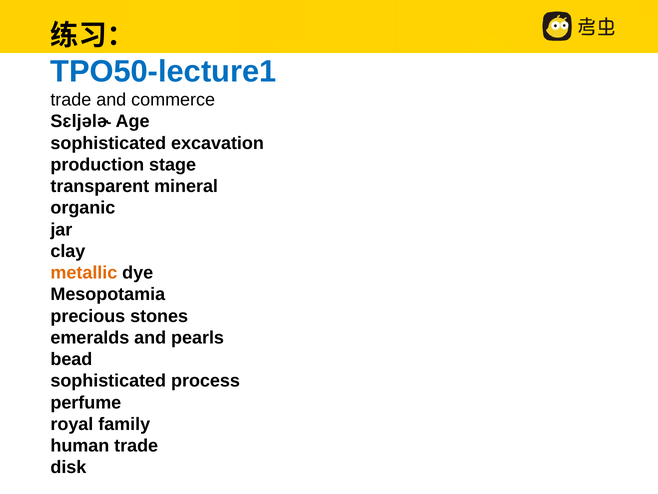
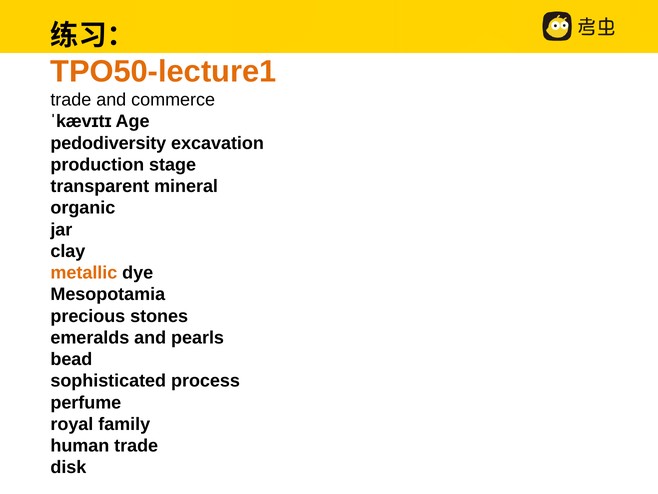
TPO50-lecture1 colour: blue -> orange (163, 71)
Sɛljəlɚ: Sɛljəlɚ -> ˈkævɪtɪ (81, 121)
sophisticated: sophisticated -> pedodiversity (108, 143)
